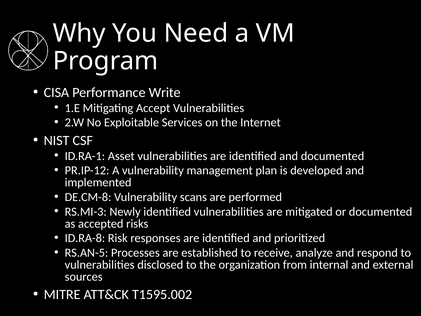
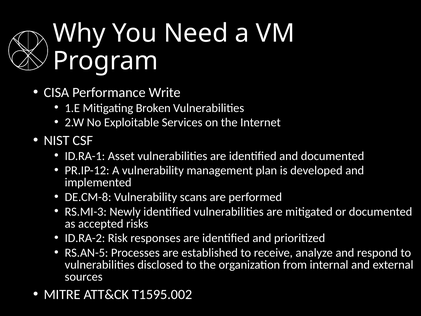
Accept: Accept -> Broken (153, 108)
ID.RA-8: ID.RA-8 -> ID.RA-2 (85, 238)
